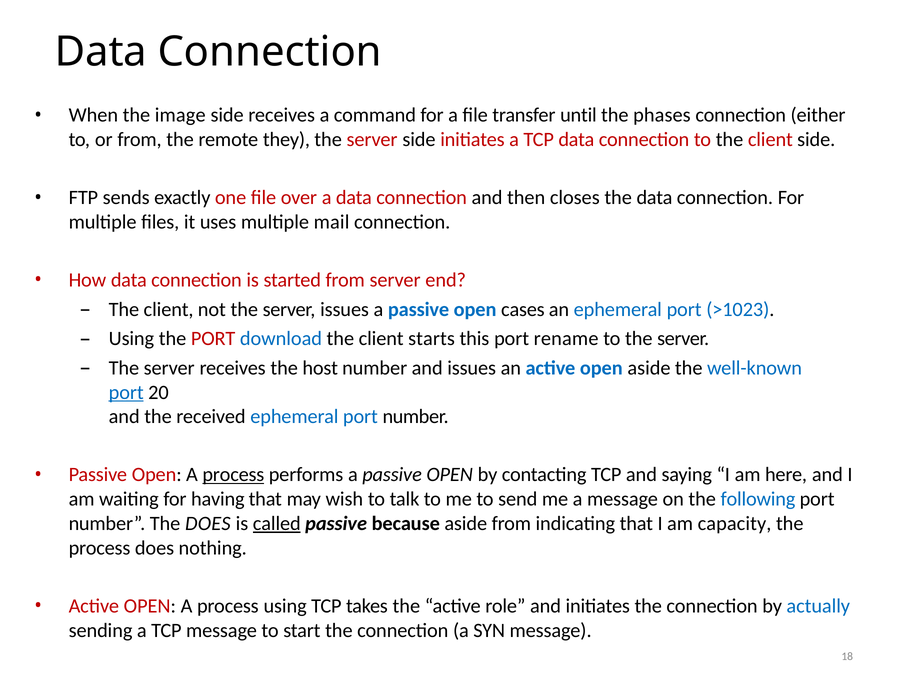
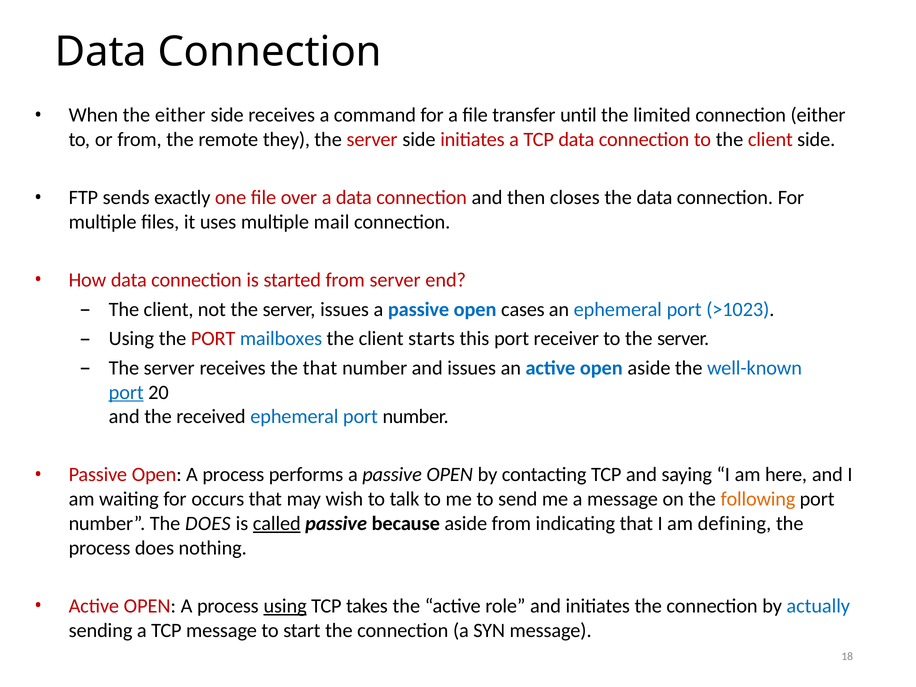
the image: image -> either (180, 115)
phases: phases -> limited (662, 115)
download: download -> mailboxes (281, 339)
rename: rename -> receiver (566, 339)
the host: host -> that (320, 368)
process underline: present -> none (233, 475)
having: having -> occurs (218, 499)
following colour: blue -> orange (758, 499)
capacity: capacity -> defining (734, 524)
using underline: none -> present (285, 606)
